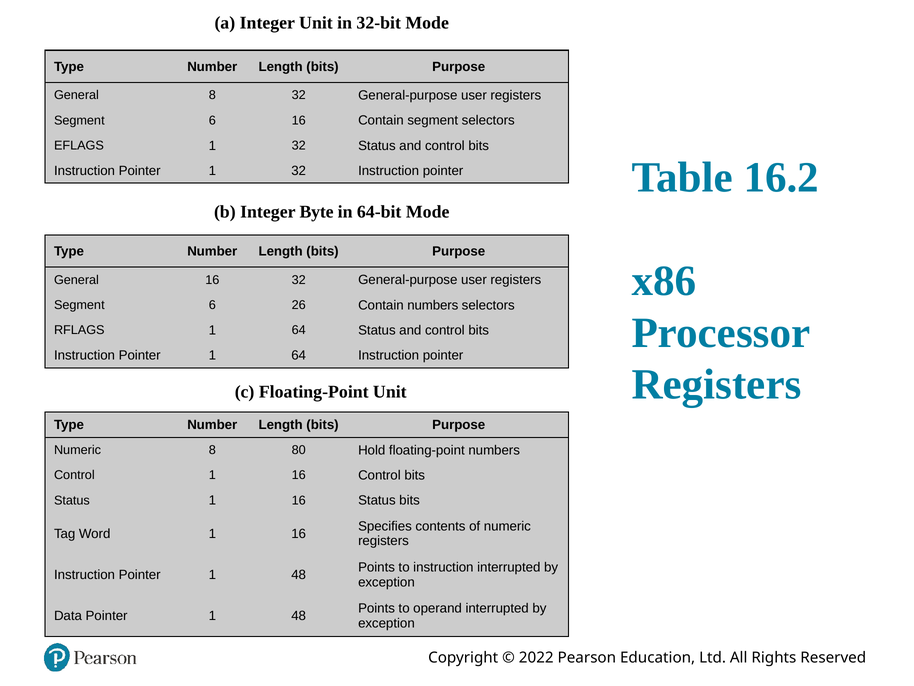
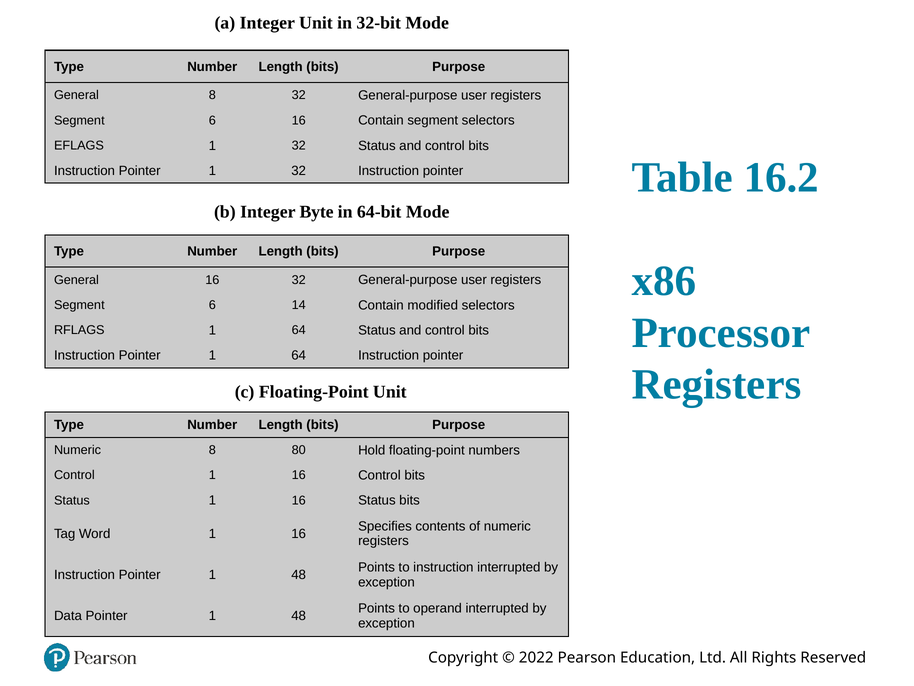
26: 26 -> 14 (299, 305)
Contain numbers: numbers -> modified (433, 305)
